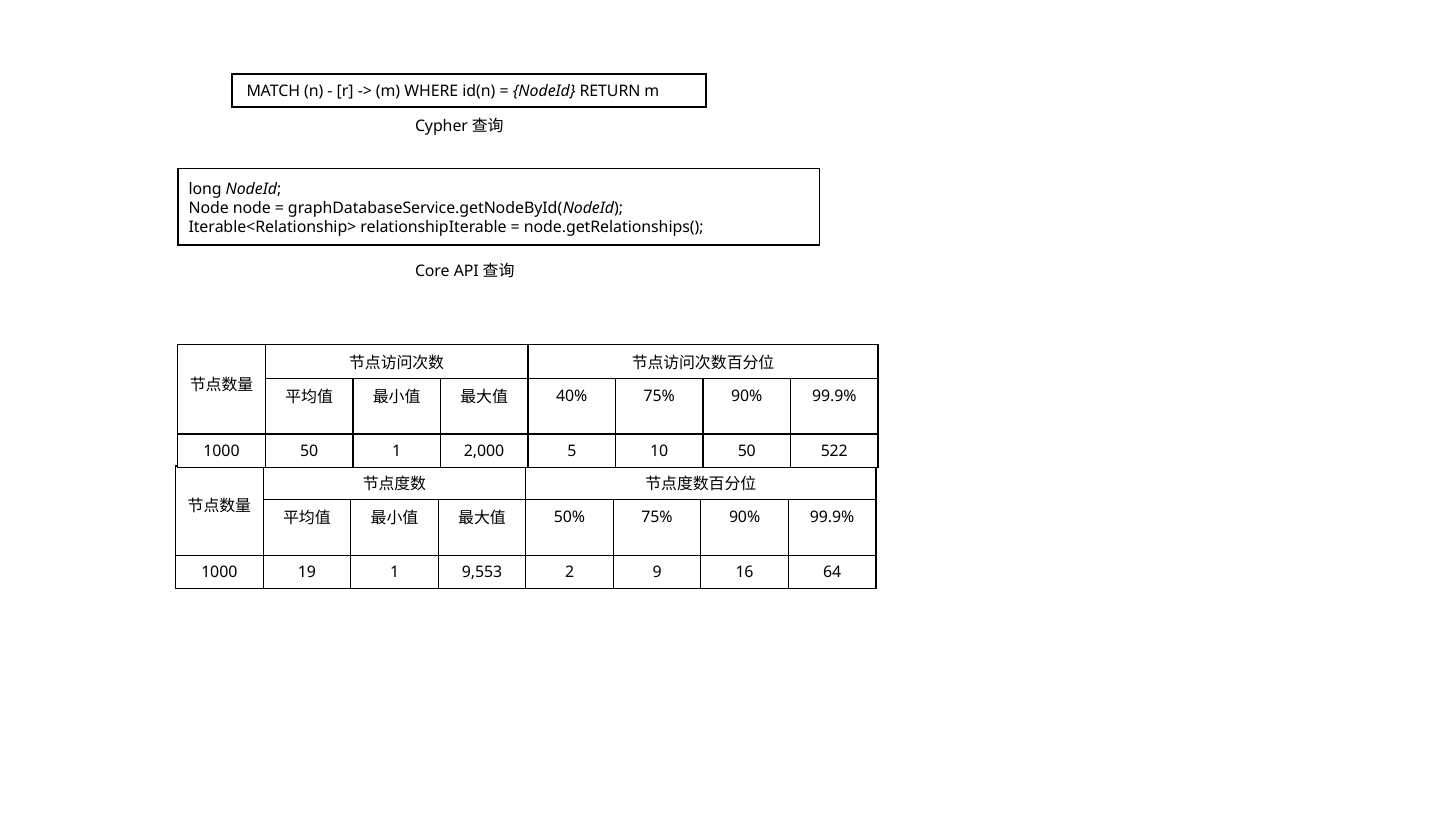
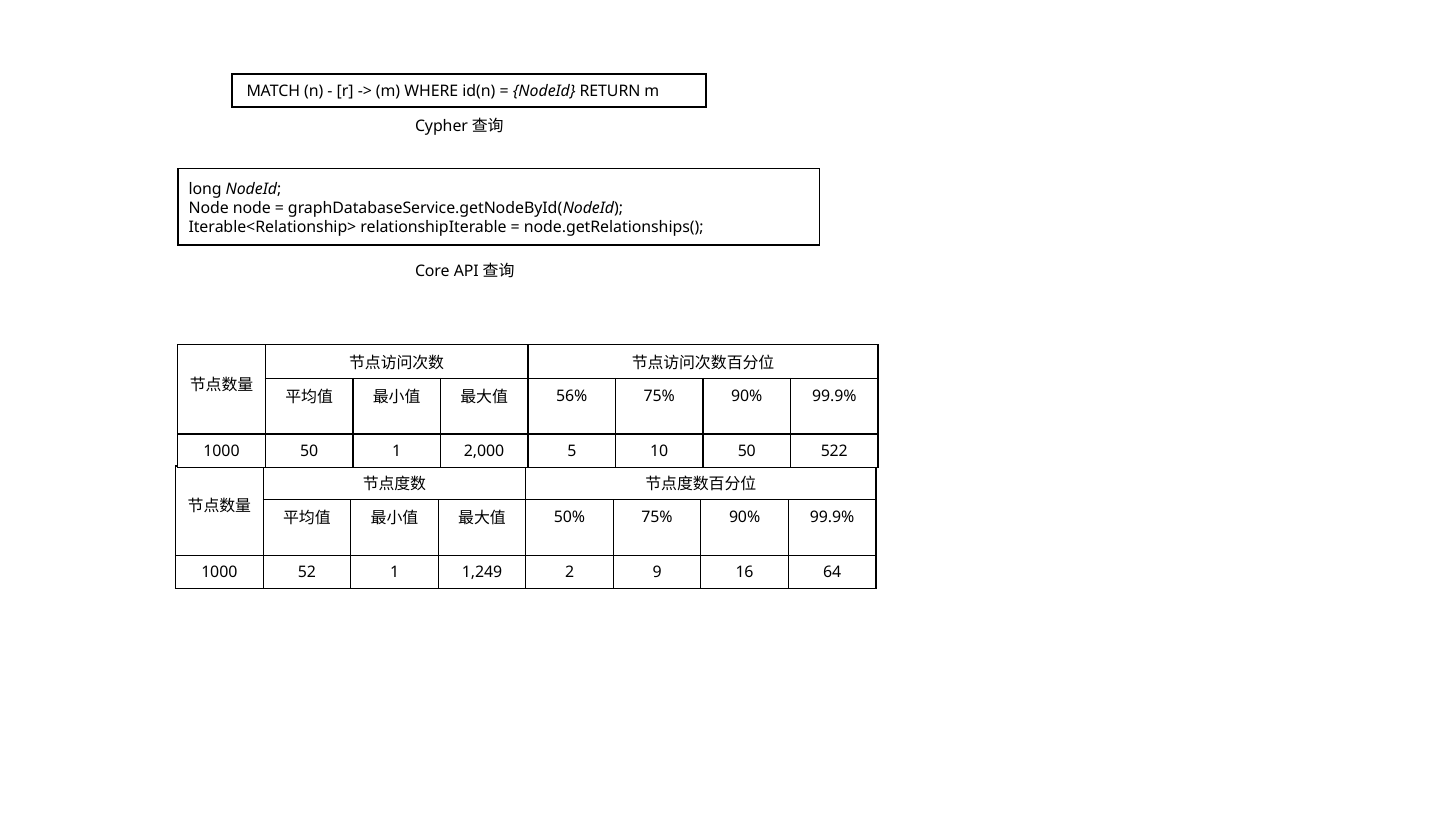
40%: 40% -> 56% (572, 396)
19: 19 -> 52 (307, 572)
9,553: 9,553 -> 1,249 (482, 572)
